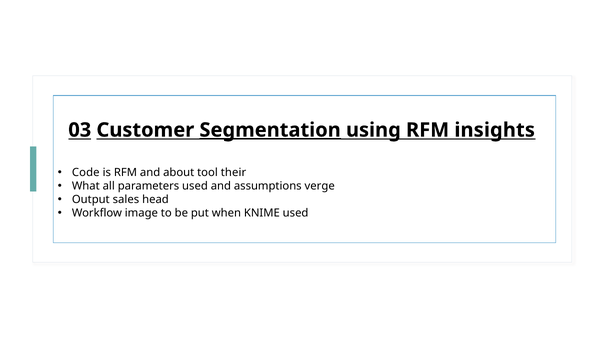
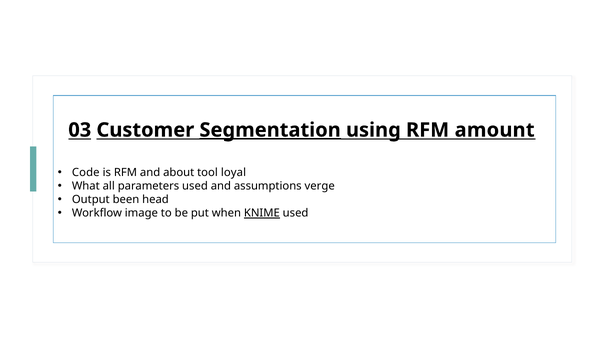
insights: insights -> amount (495, 130)
their: their -> loyal (233, 173)
sales: sales -> been (126, 200)
KNIME underline: none -> present (262, 214)
